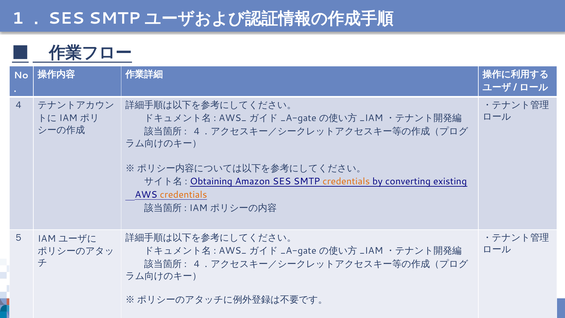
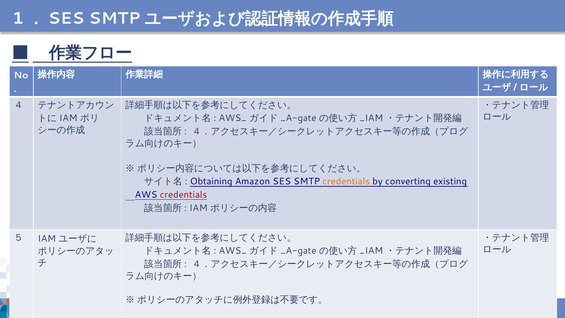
credentials colour: orange -> red (183, 195)
